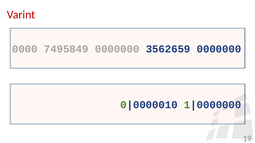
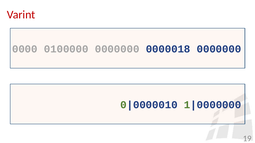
7495849: 7495849 -> 0100000 (66, 49)
3562659: 3562659 -> 0000018 (168, 49)
